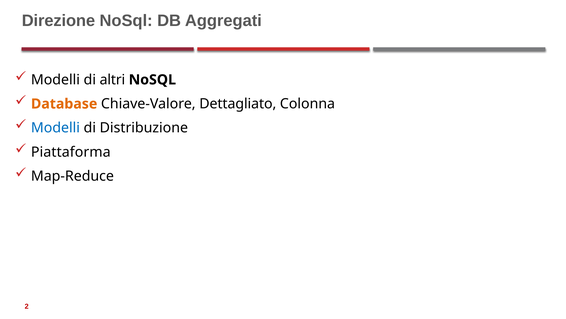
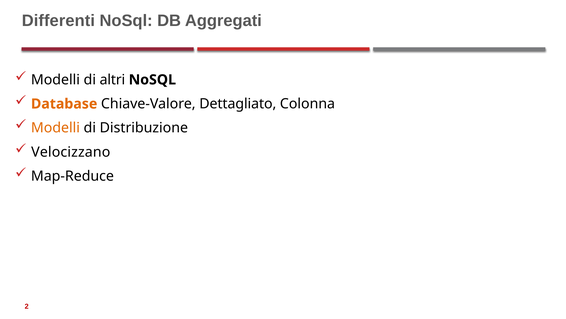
Direzione: Direzione -> Differenti (58, 21)
Modelli colour: blue -> orange (55, 128)
Piattaforma: Piattaforma -> Velocizzano (71, 152)
